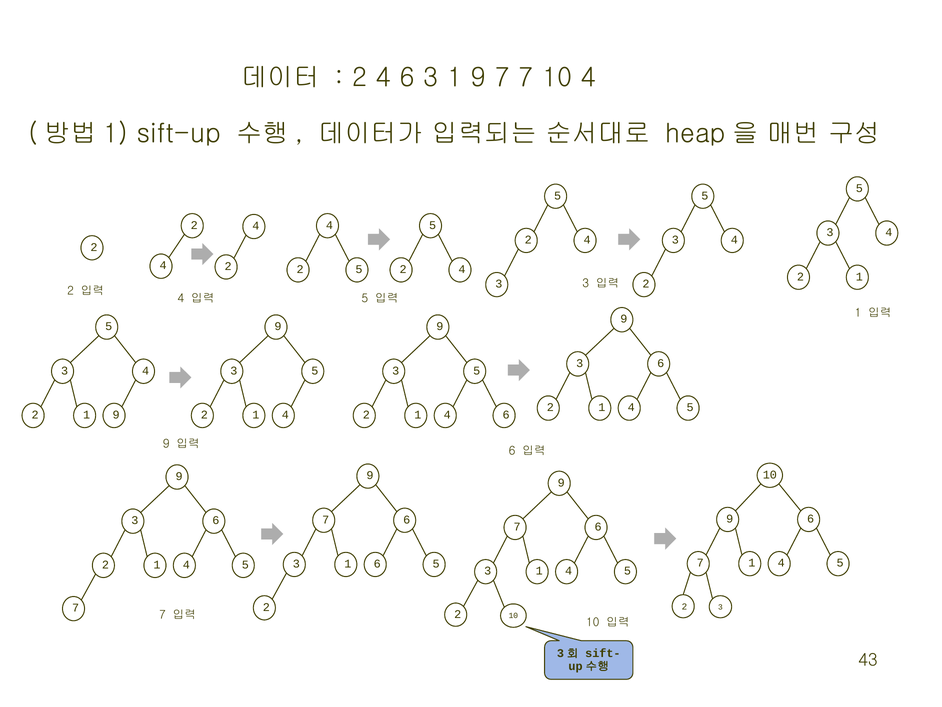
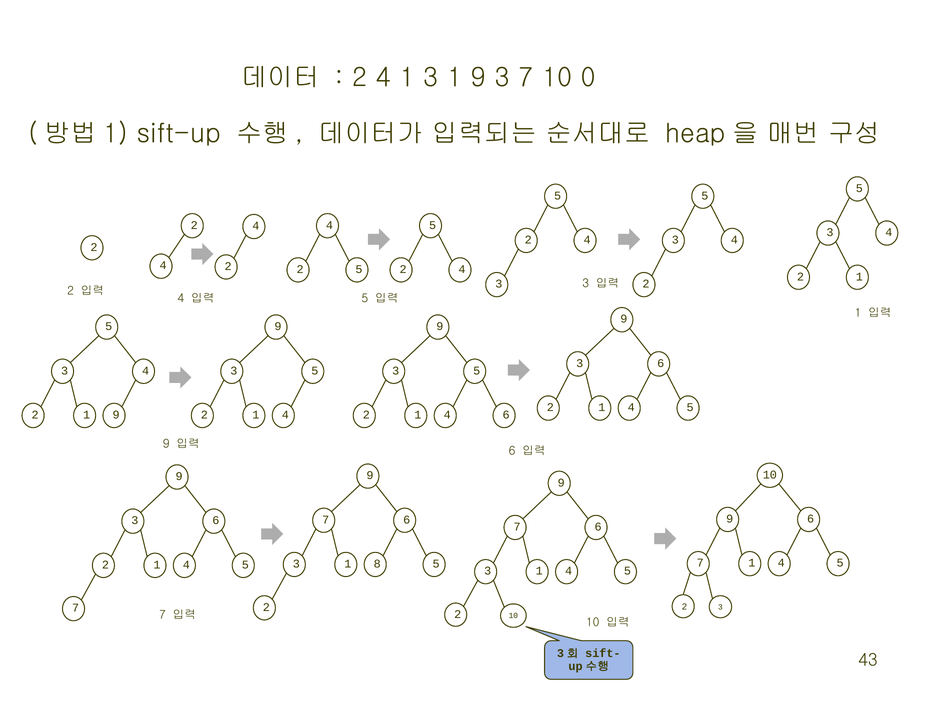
2 4 6: 6 -> 1 (407, 78)
1 9 7: 7 -> 3 (502, 78)
10 4: 4 -> 0 (588, 78)
1 6: 6 -> 8 (377, 563)
